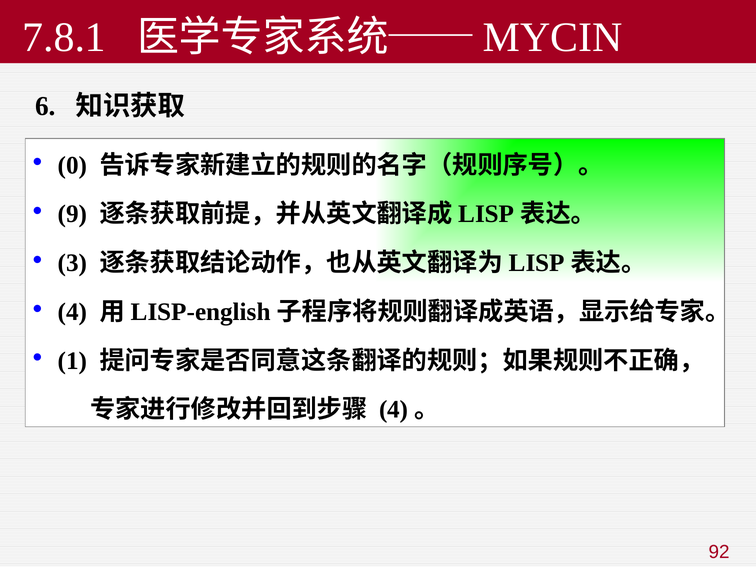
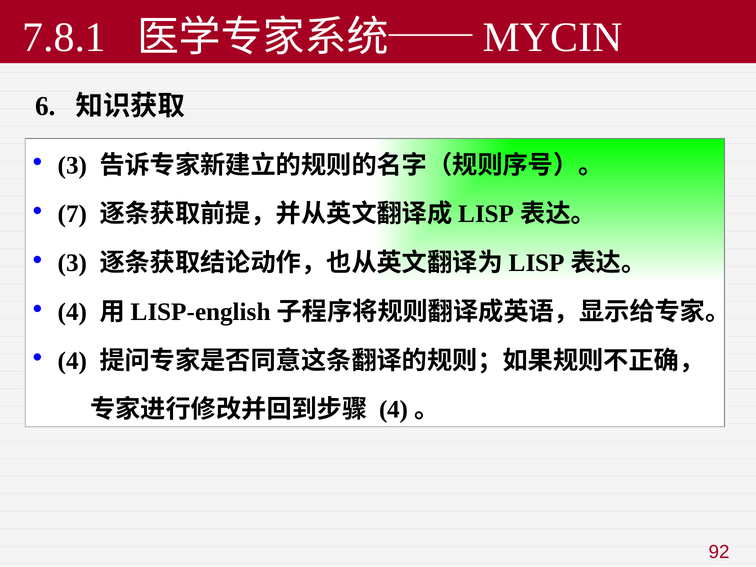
0: 0 -> 3 (72, 165)
9: 9 -> 7 (72, 214)
1: 1 -> 4 (72, 361)
